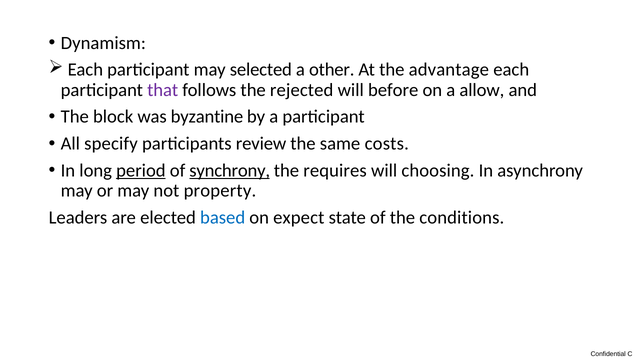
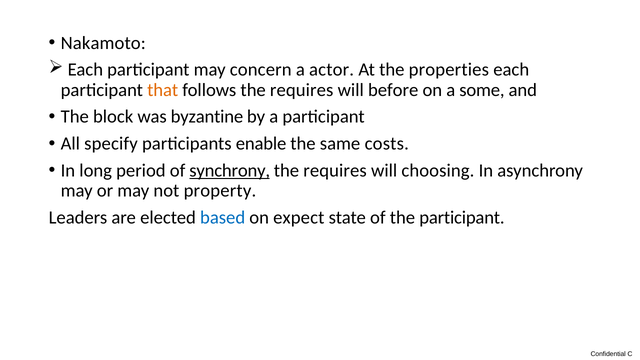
Dynamism: Dynamism -> Nakamoto (103, 43)
selected: selected -> concern (261, 70)
other: other -> actor (332, 70)
advantage: advantage -> properties (449, 70)
that colour: purple -> orange (163, 90)
follows the rejected: rejected -> requires (302, 90)
allow: allow -> some (482, 90)
review: review -> enable (261, 144)
period underline: present -> none (141, 170)
the conditions: conditions -> participant (462, 217)
